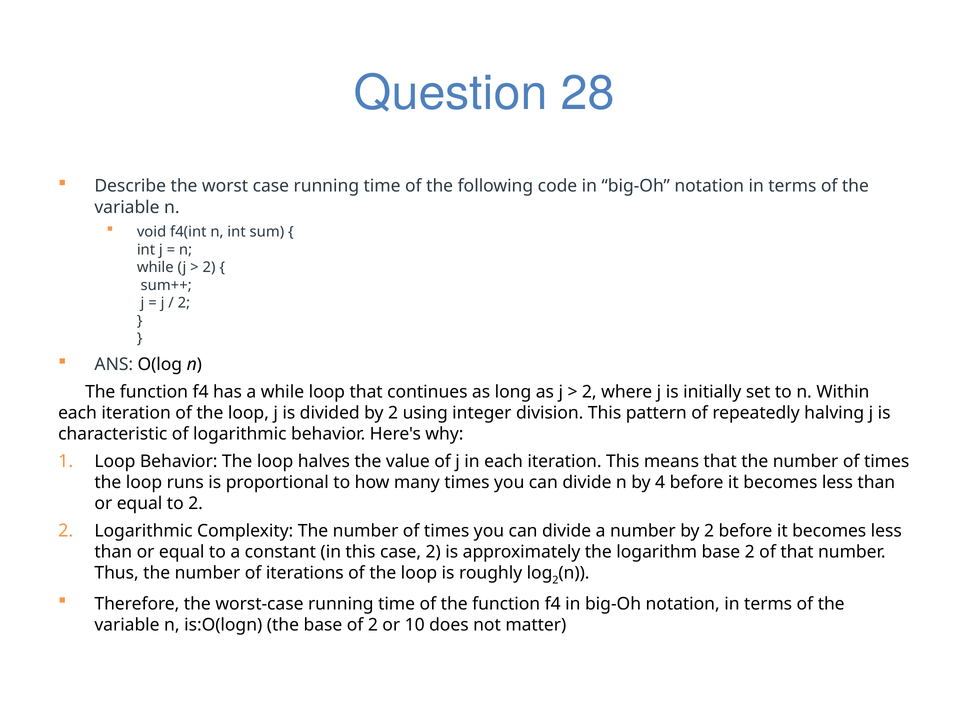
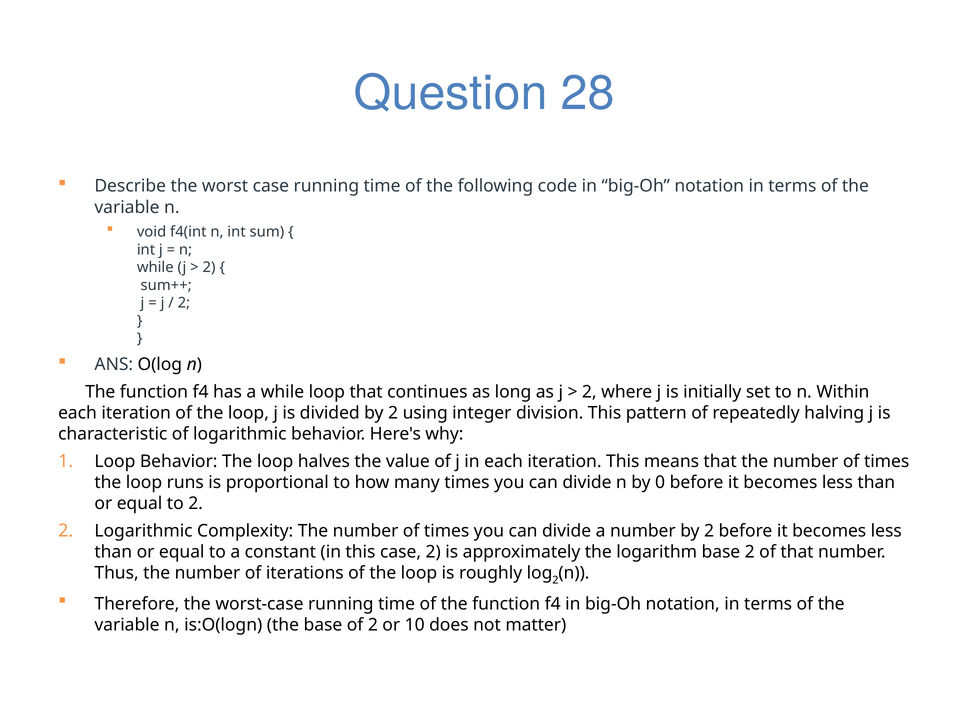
4: 4 -> 0 (660, 482)
